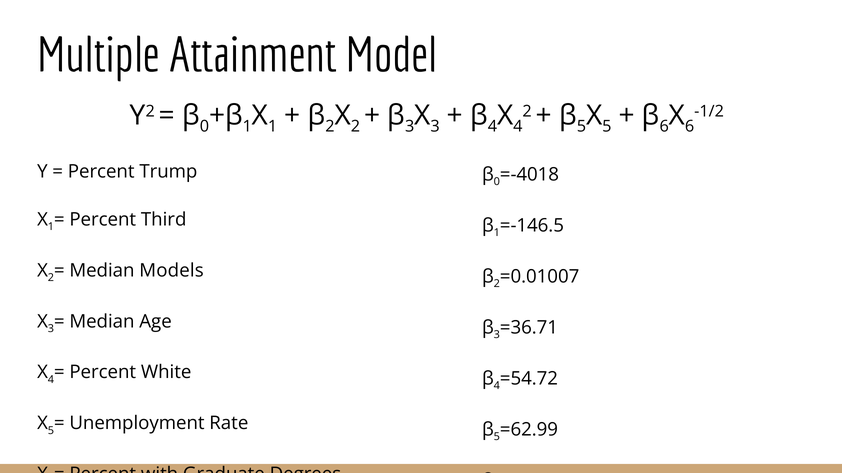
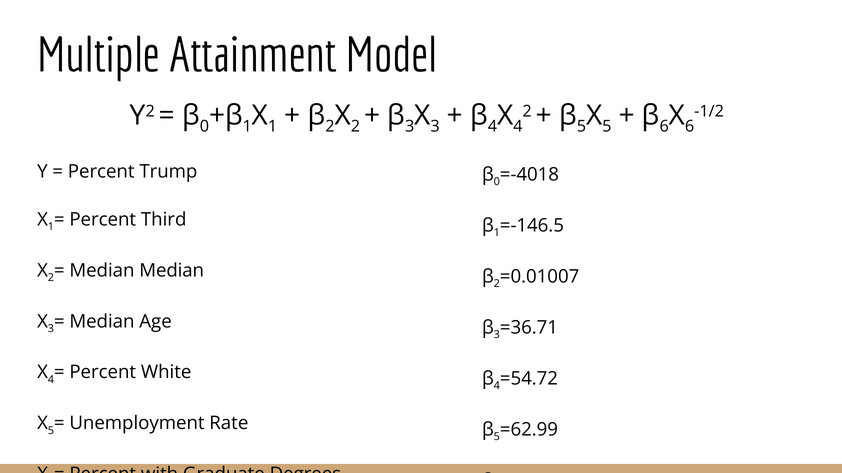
Median Models: Models -> Median (172, 271)
